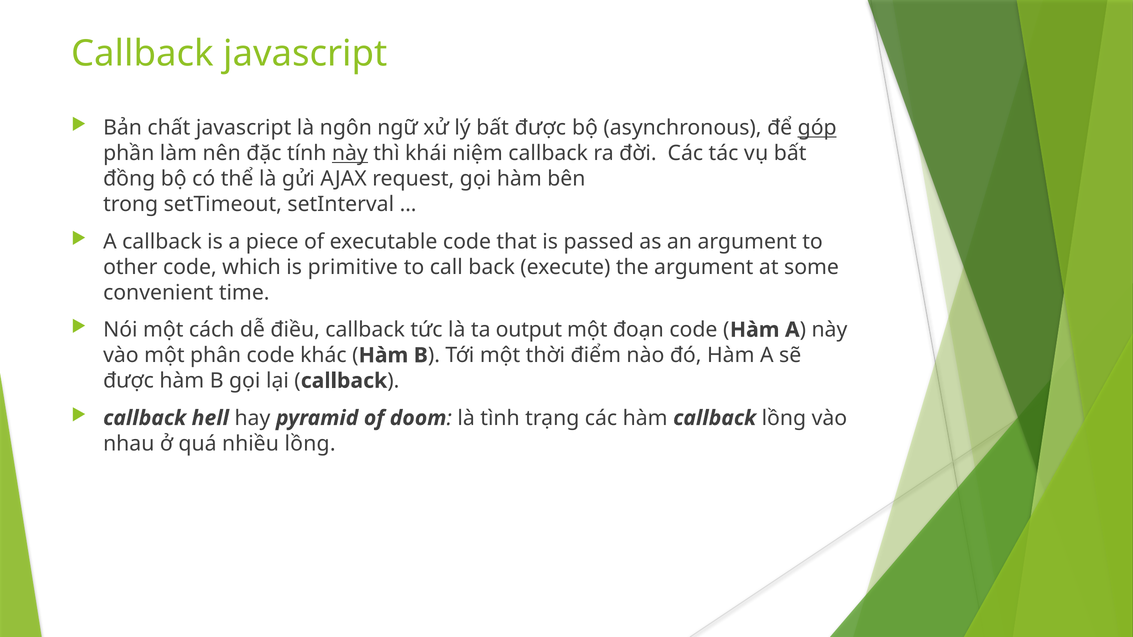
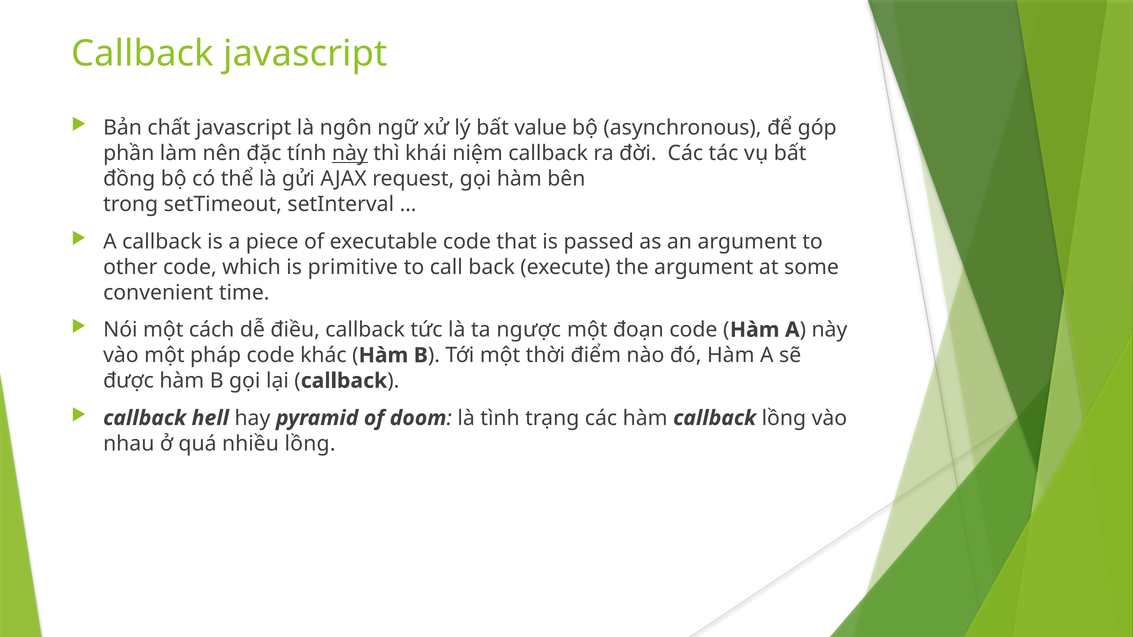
bất được: được -> value (541, 128)
góp underline: present -> none (817, 128)
output: output -> ngược (529, 330)
phân: phân -> pháp (216, 355)
